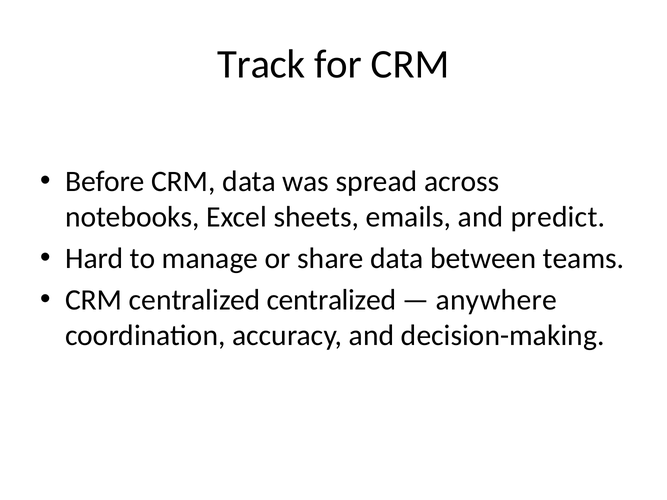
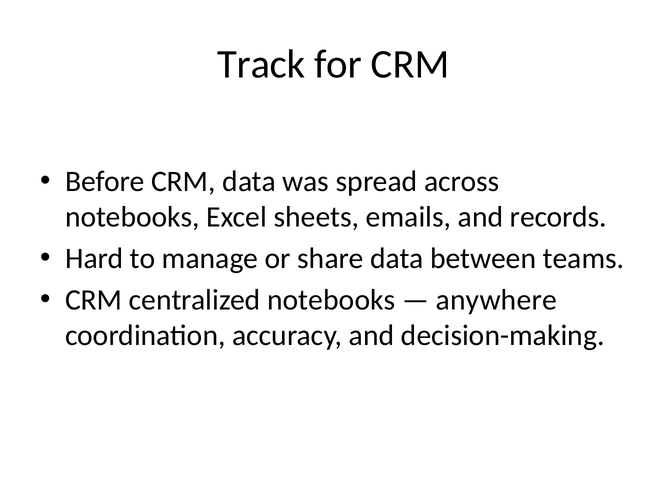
predict: predict -> records (558, 217)
centralized centralized: centralized -> notebooks (331, 300)
